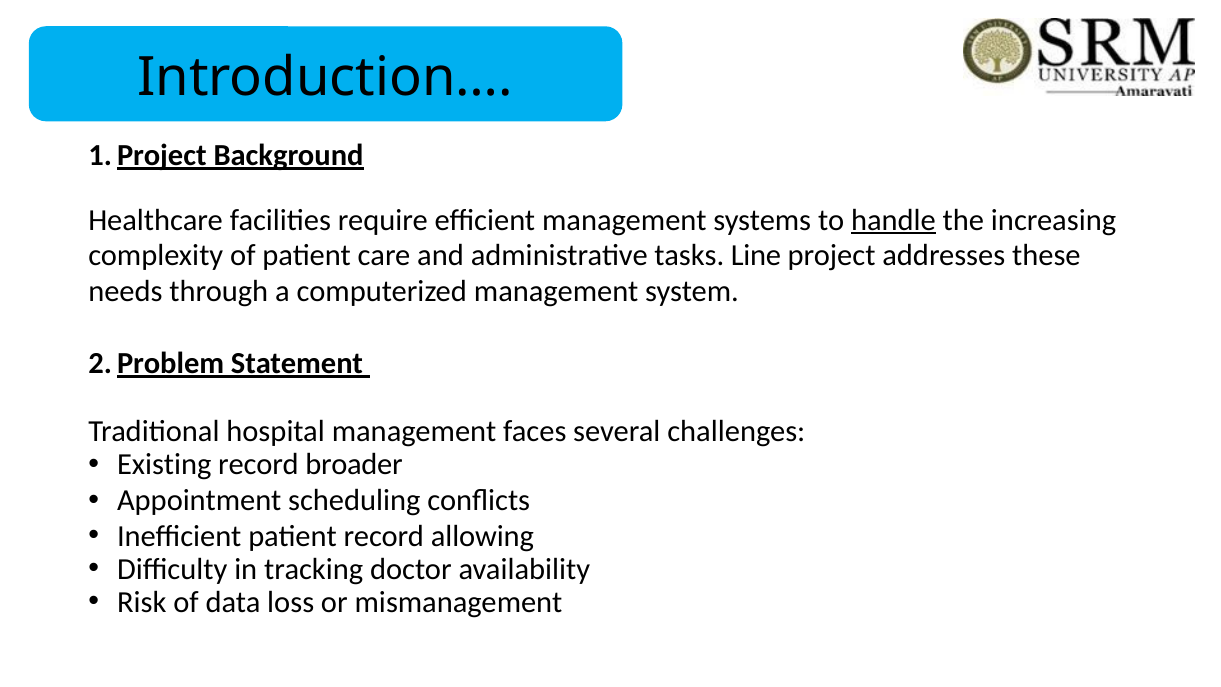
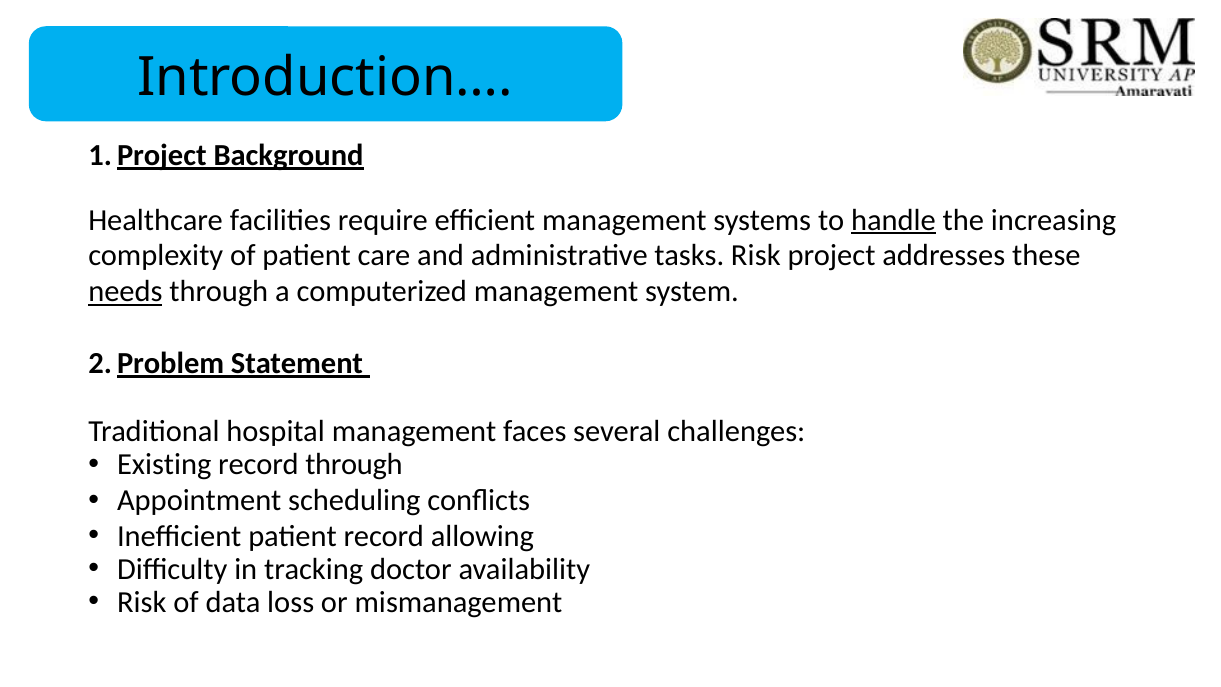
tasks Line: Line -> Risk (756, 256)
needs underline: none -> present (125, 292)
record broader: broader -> through (354, 465)
